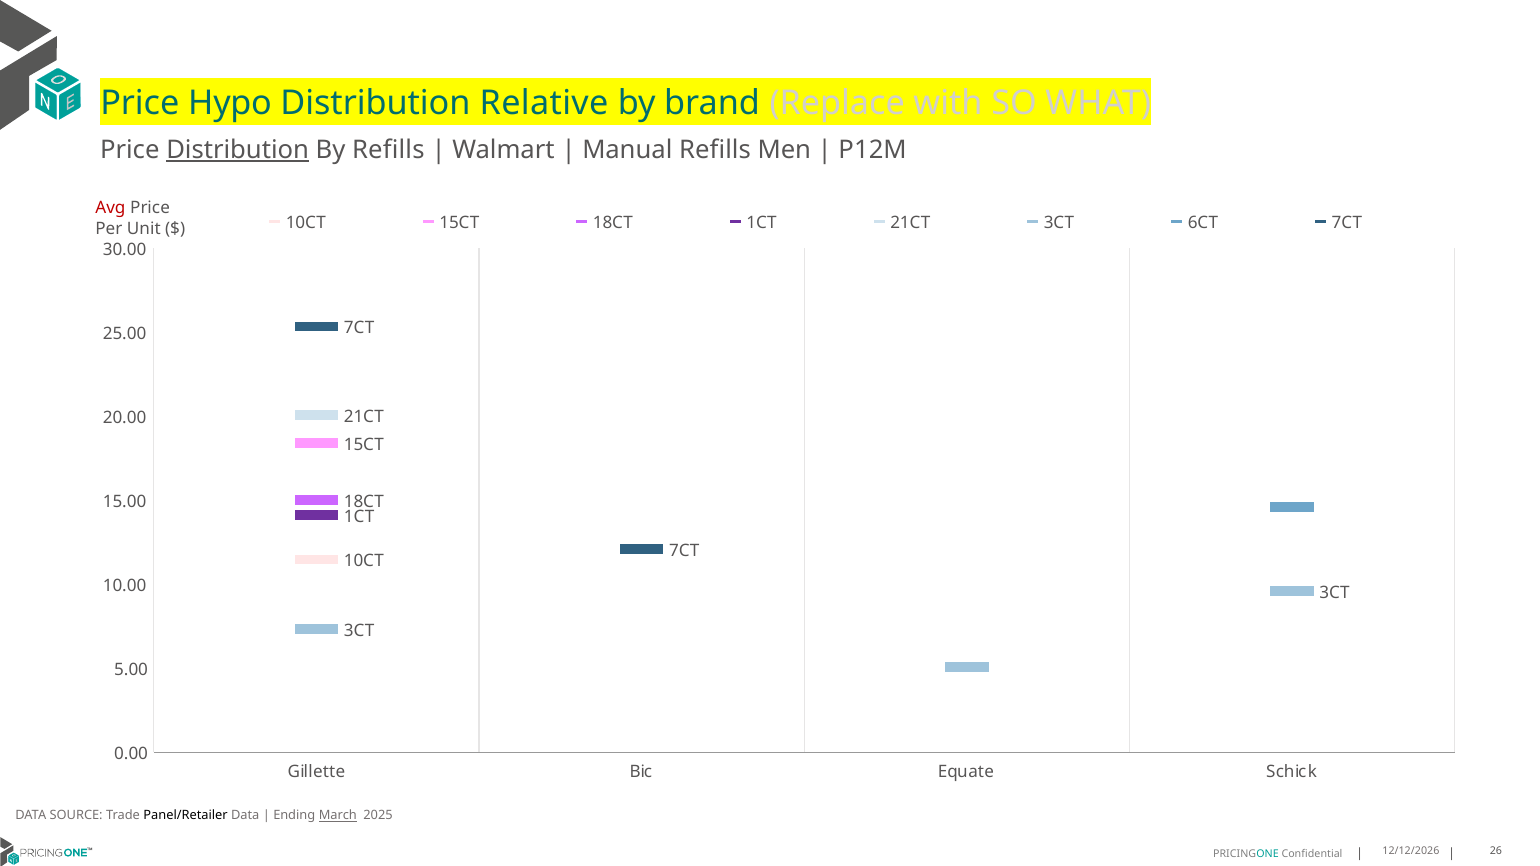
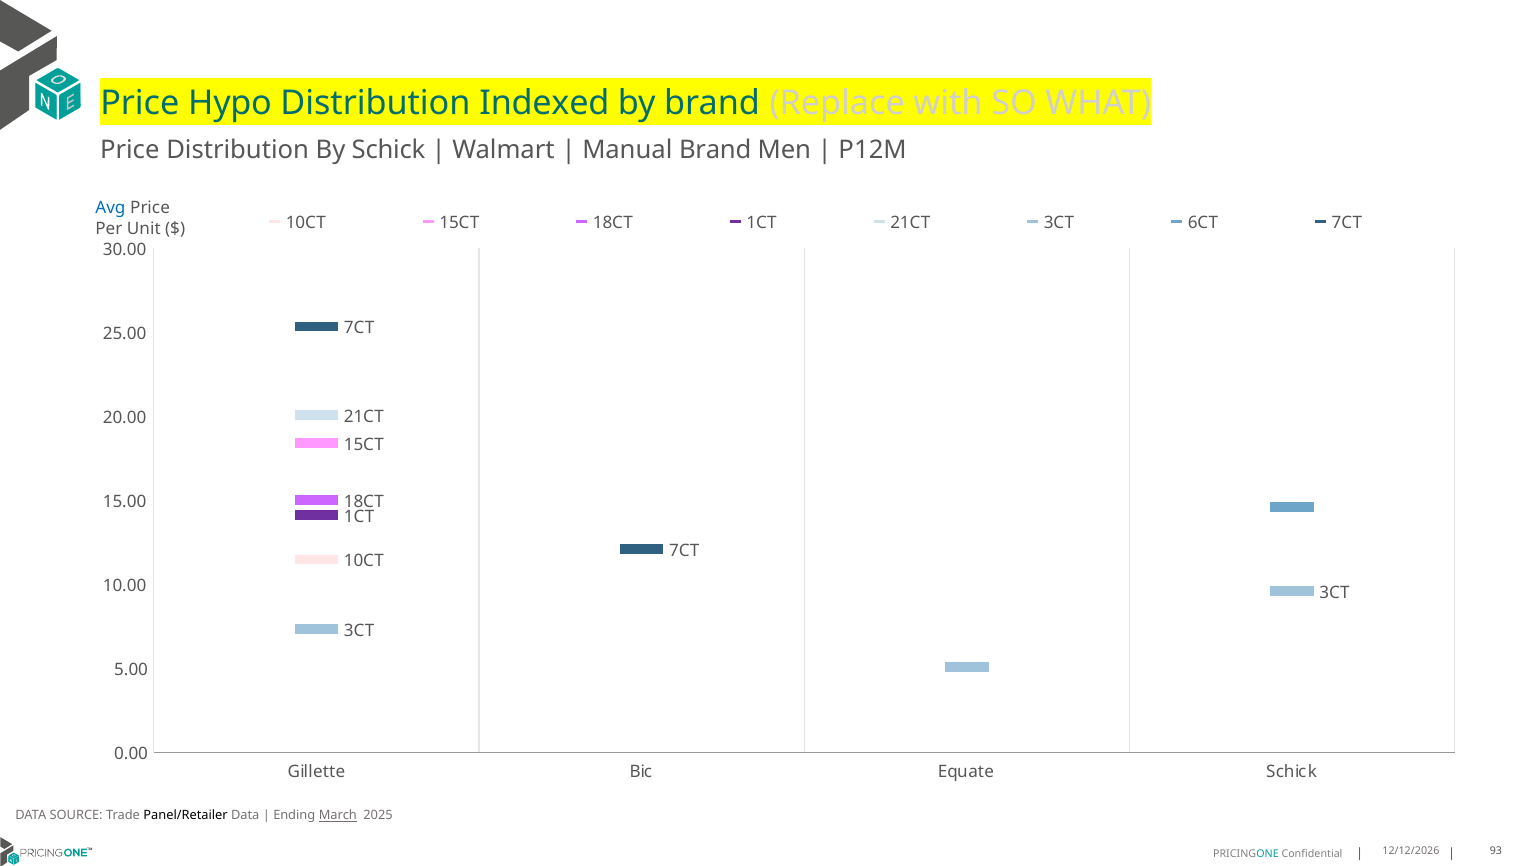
Relative: Relative -> Indexed (544, 103)
Distribution underline: present -> none (238, 150)
By Refills: Refills -> Schick (389, 150)
Manual Refills: Refills -> Brand (715, 150)
Avg colour: red -> blue (110, 208)
26: 26 -> 93 (1496, 852)
